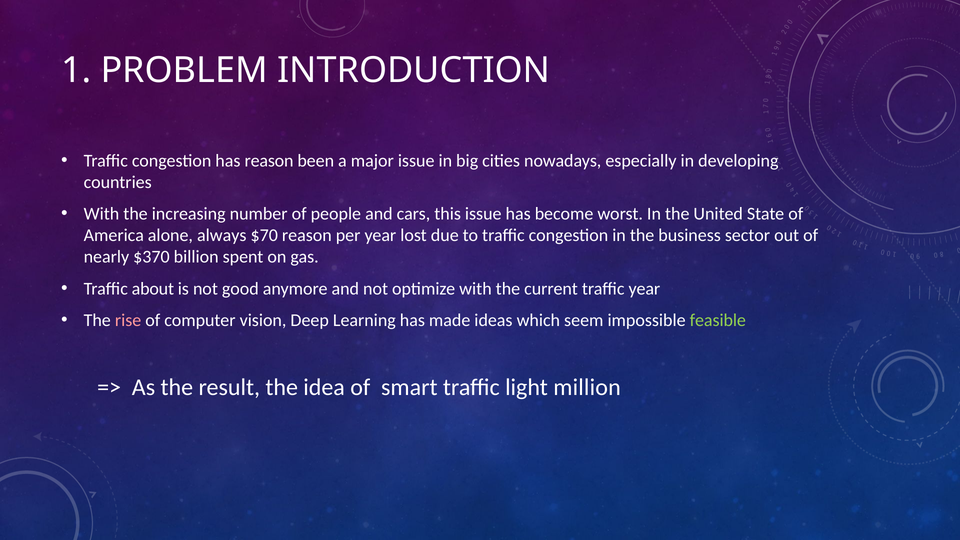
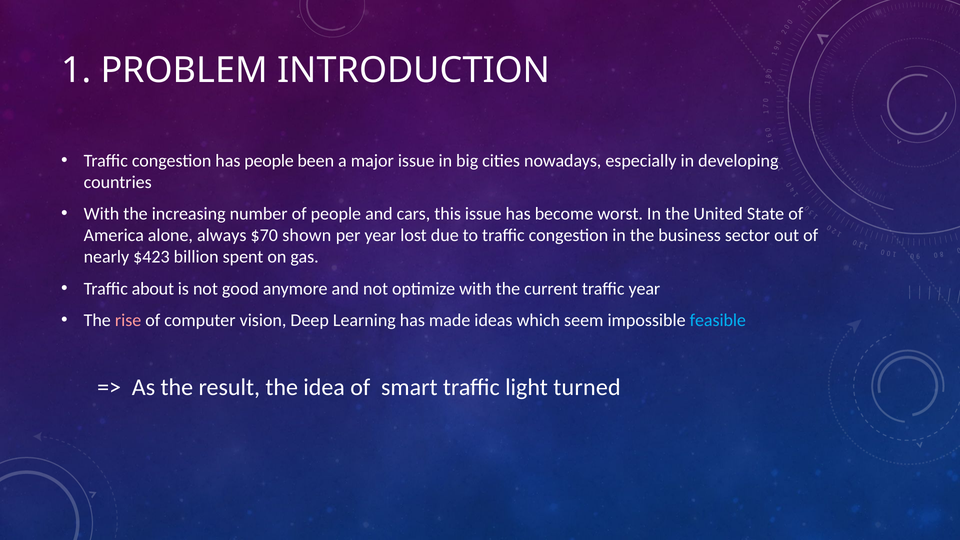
has reason: reason -> people (269, 161)
$70 reason: reason -> shown (307, 235)
$370: $370 -> $423 (151, 257)
feasible colour: light green -> light blue (718, 320)
million: million -> turned (587, 387)
